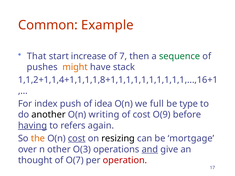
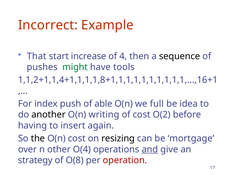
Common: Common -> Incorrect (48, 25)
7: 7 -> 4 (123, 56)
sequence colour: green -> black (180, 56)
might colour: orange -> green (75, 67)
stack: stack -> tools (124, 67)
idea: idea -> able (103, 104)
type: type -> idea (189, 104)
O(9: O(9 -> O(2 (162, 115)
having underline: present -> none (33, 126)
refers: refers -> insert (73, 126)
the colour: orange -> black (38, 139)
cost underline: present -> none (77, 139)
O(3: O(3 -> O(4 (82, 150)
thought: thought -> strategy (35, 161)
O(7: O(7 -> O(8 (75, 161)
